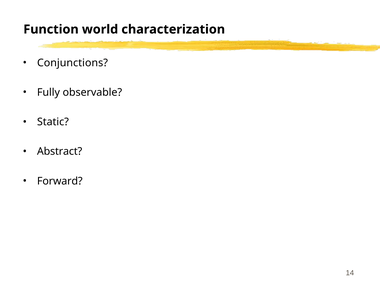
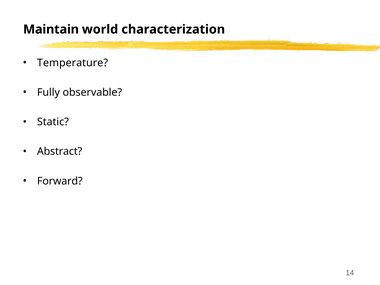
Function: Function -> Maintain (51, 29)
Conjunctions: Conjunctions -> Temperature (72, 63)
